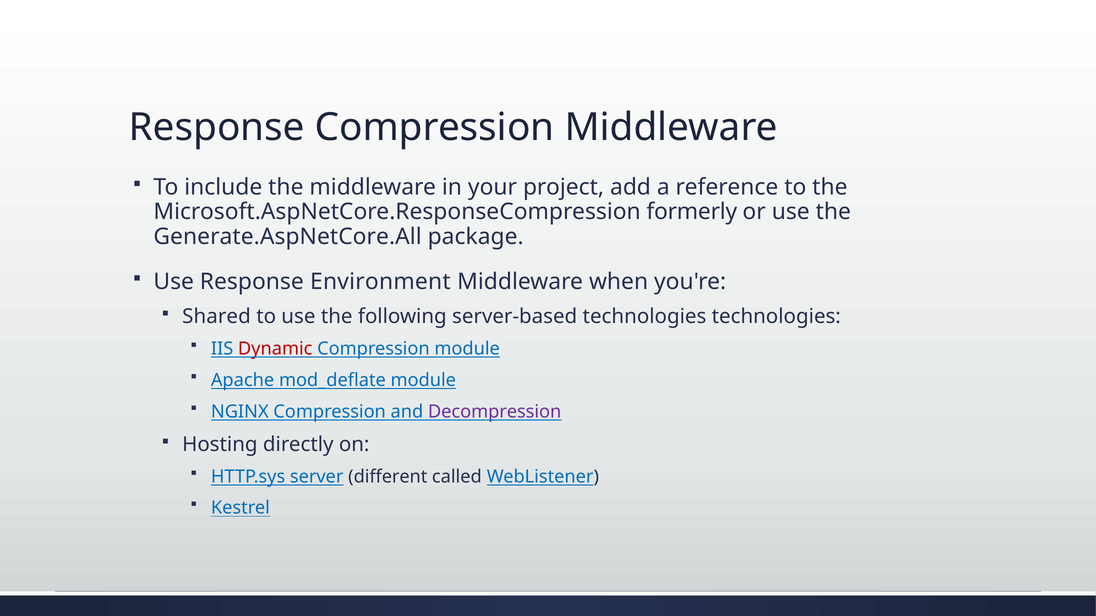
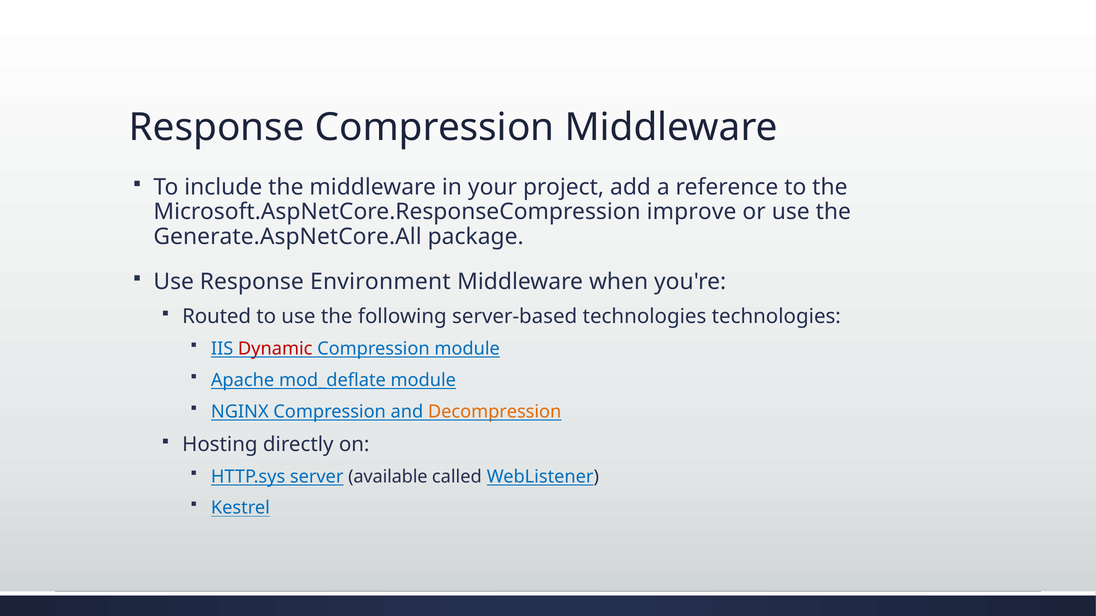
formerly: formerly -> improve (692, 212)
Shared: Shared -> Routed (217, 317)
Decompression colour: purple -> orange (495, 412)
different: different -> available (388, 477)
